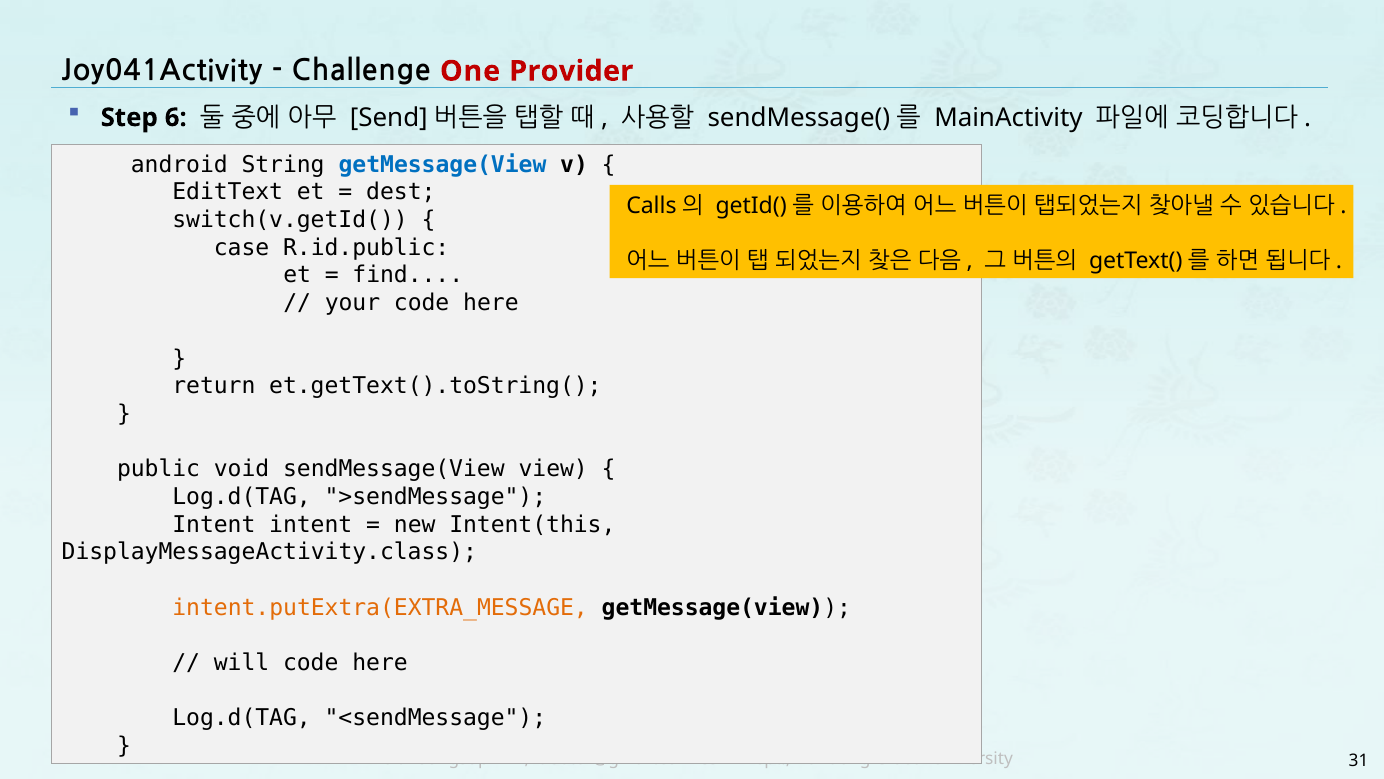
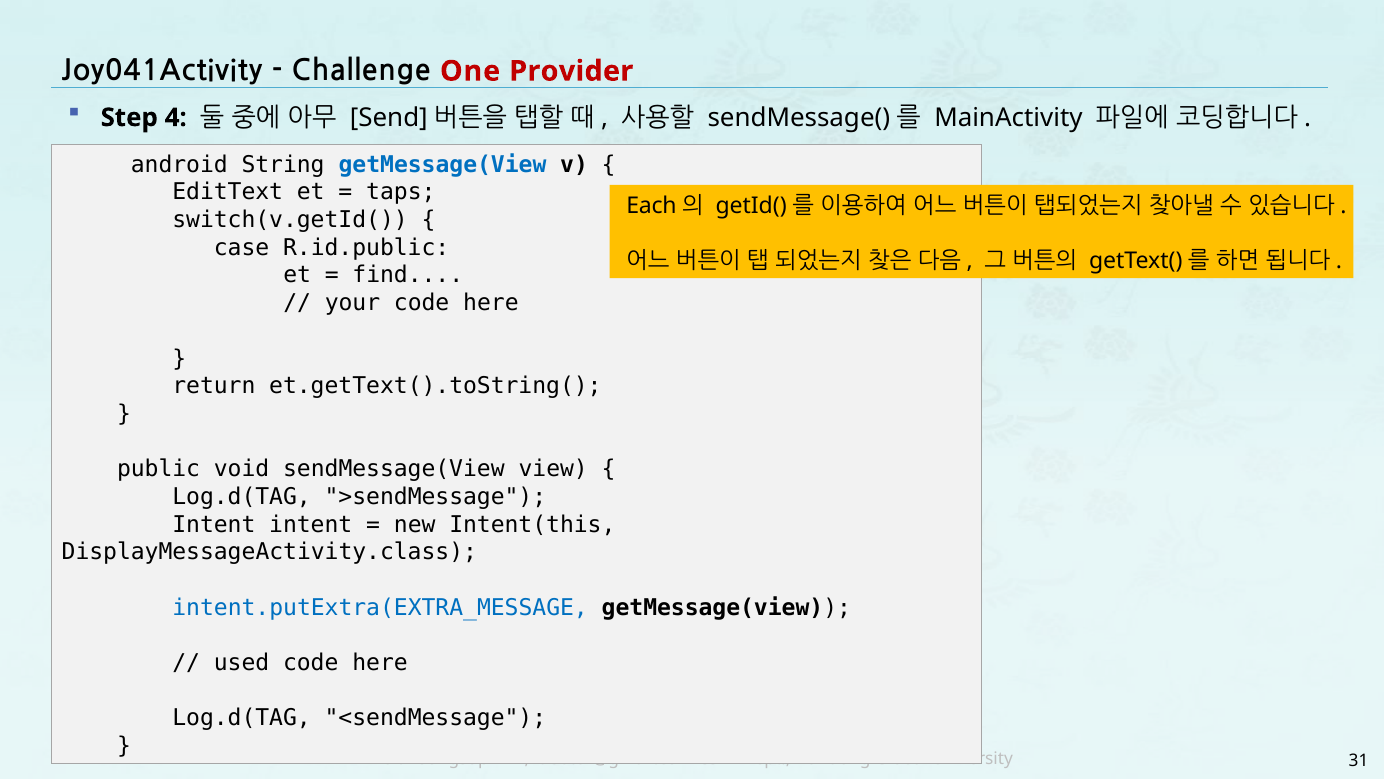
6: 6 -> 4 (176, 117)
dest: dest -> taps (401, 192)
Calls: Calls -> Each (651, 205)
intent.putExtra(EXTRA_MESSAGE colour: orange -> blue (380, 607)
will: will -> used (242, 663)
